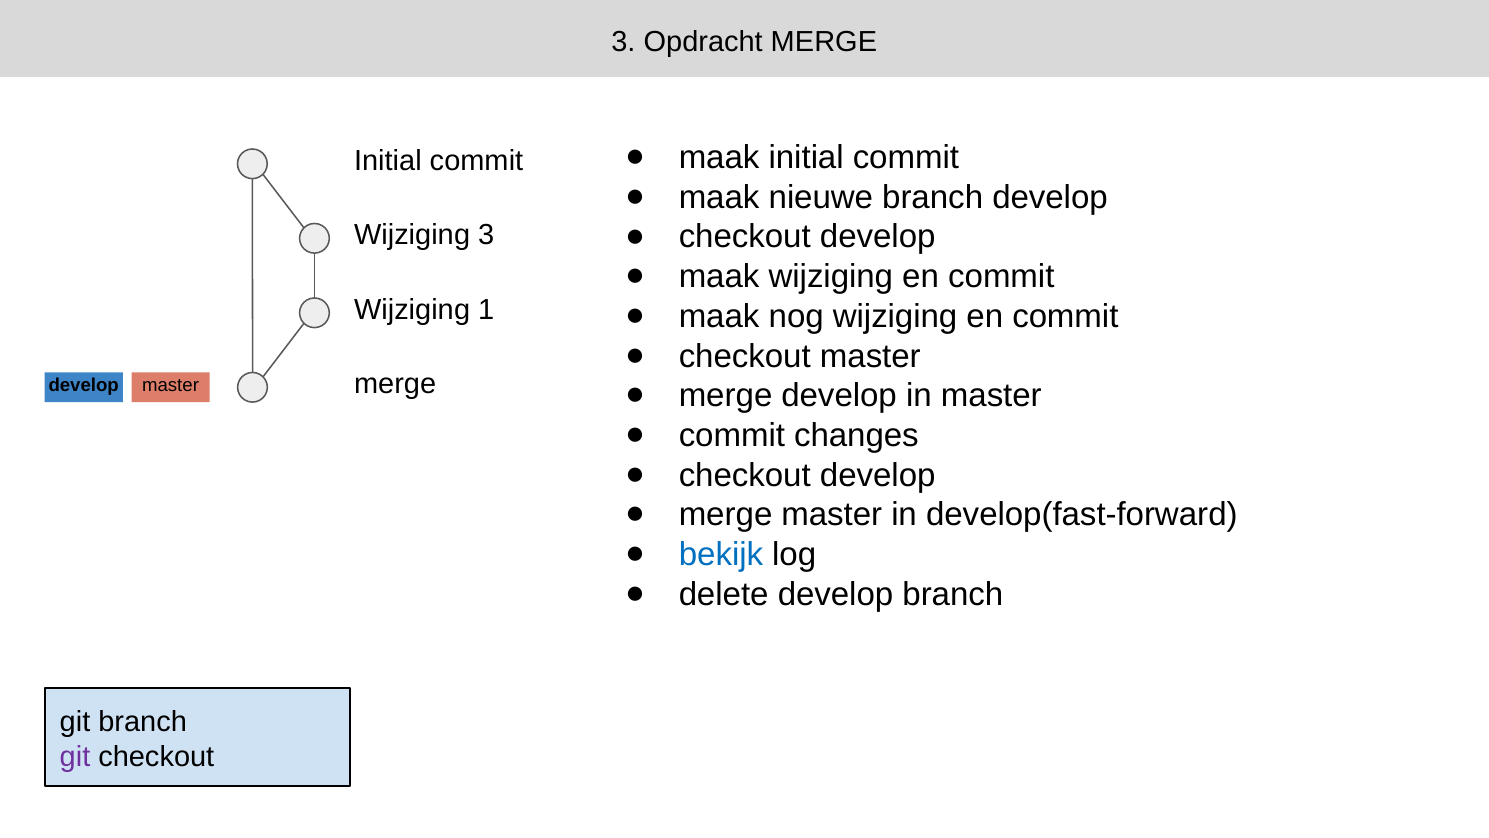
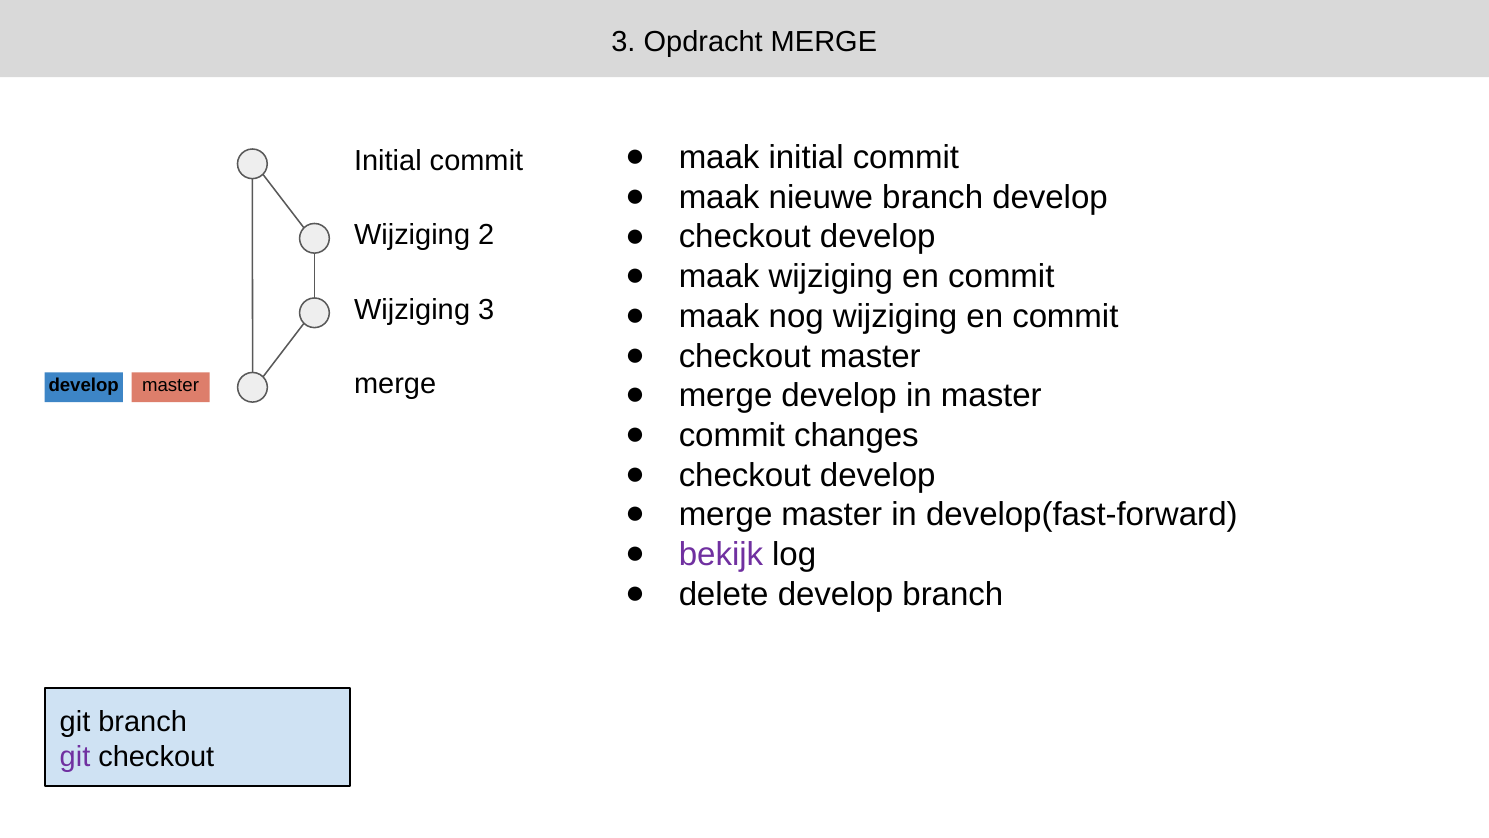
Wijziging 3: 3 -> 2 (486, 235)
Wijziging 1: 1 -> 3 (486, 310)
bekijk colour: blue -> purple (721, 554)
